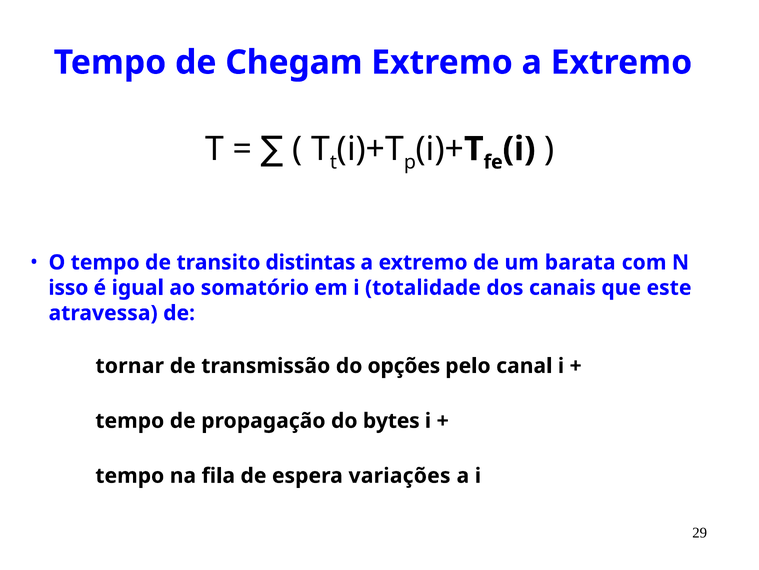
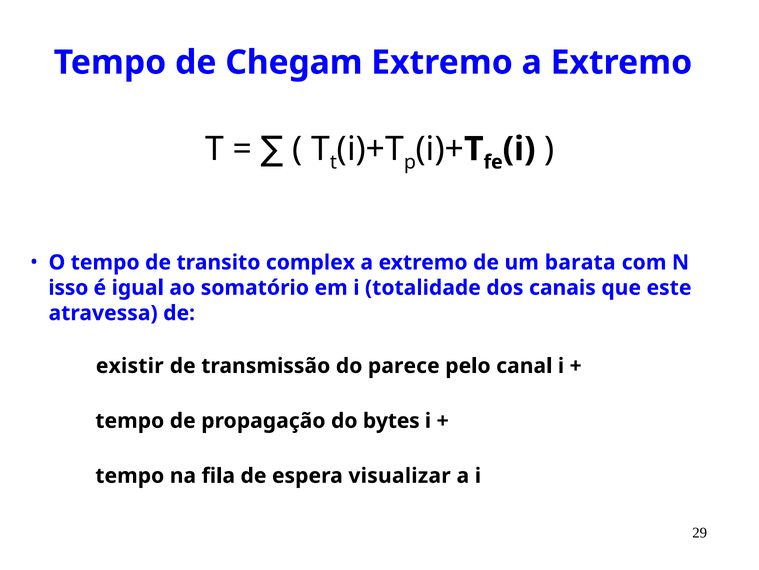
distintas: distintas -> complex (310, 262)
tornar: tornar -> existir (130, 365)
opções: opções -> parece (404, 365)
variações: variações -> visualizar (400, 475)
